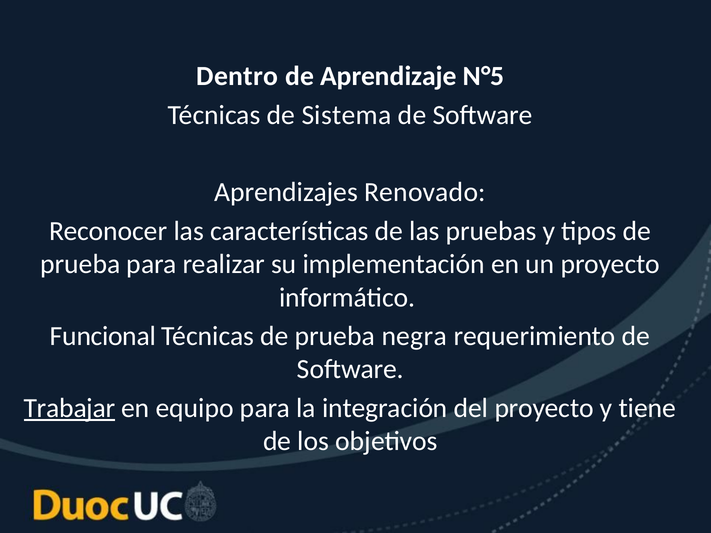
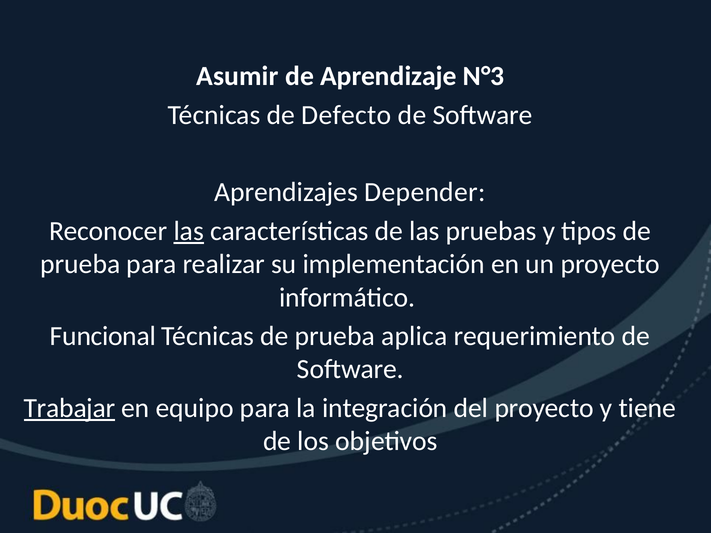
Dentro: Dentro -> Asumir (237, 76)
N°5: N°5 -> N°3 (484, 76)
Sistema: Sistema -> Defecto (346, 115)
Renovado: Renovado -> Depender (425, 192)
las underline: none -> present (189, 231)
negra: negra -> aplica (414, 336)
